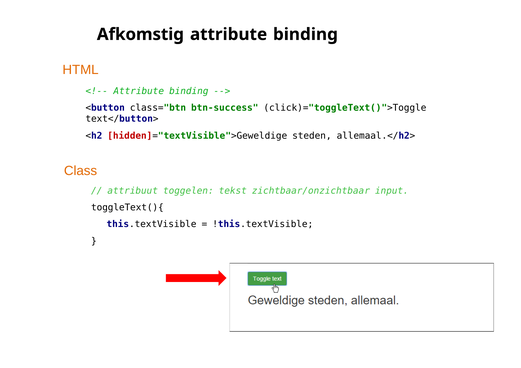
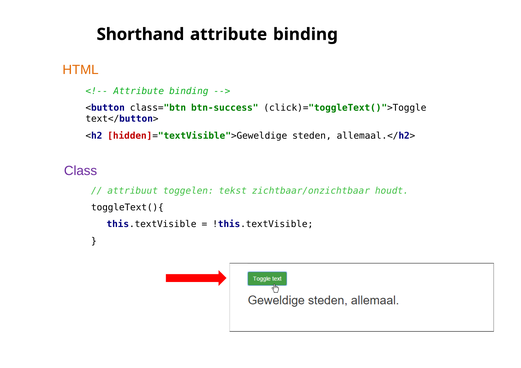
Afkomstig: Afkomstig -> Shorthand (140, 34)
Class colour: orange -> purple (81, 171)
input: input -> houdt (392, 191)
